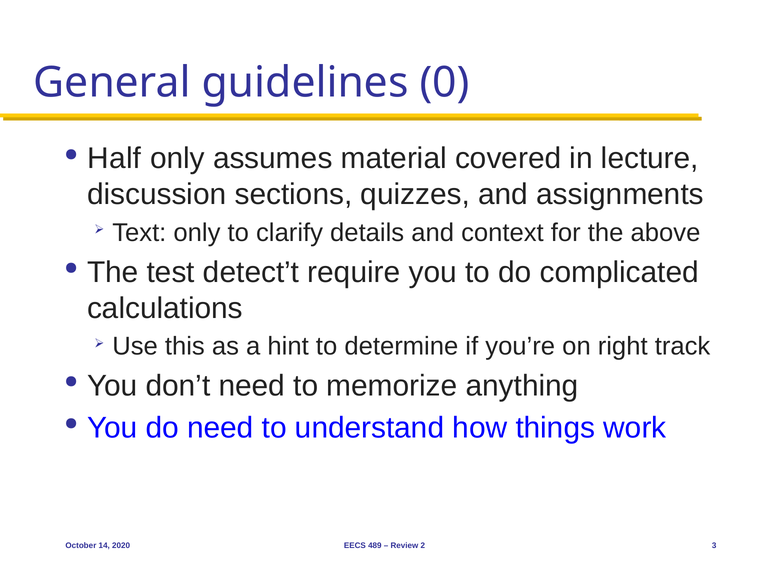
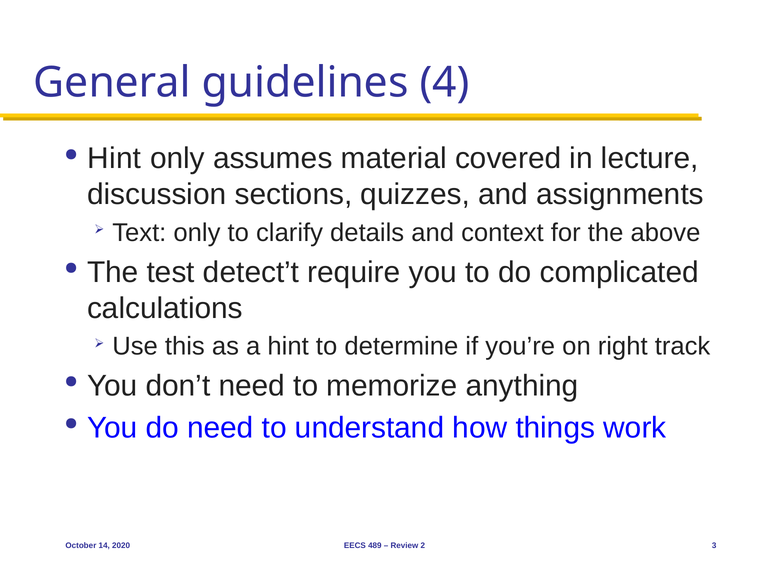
0: 0 -> 4 (445, 82)
Half: Half -> Hint (114, 158)
